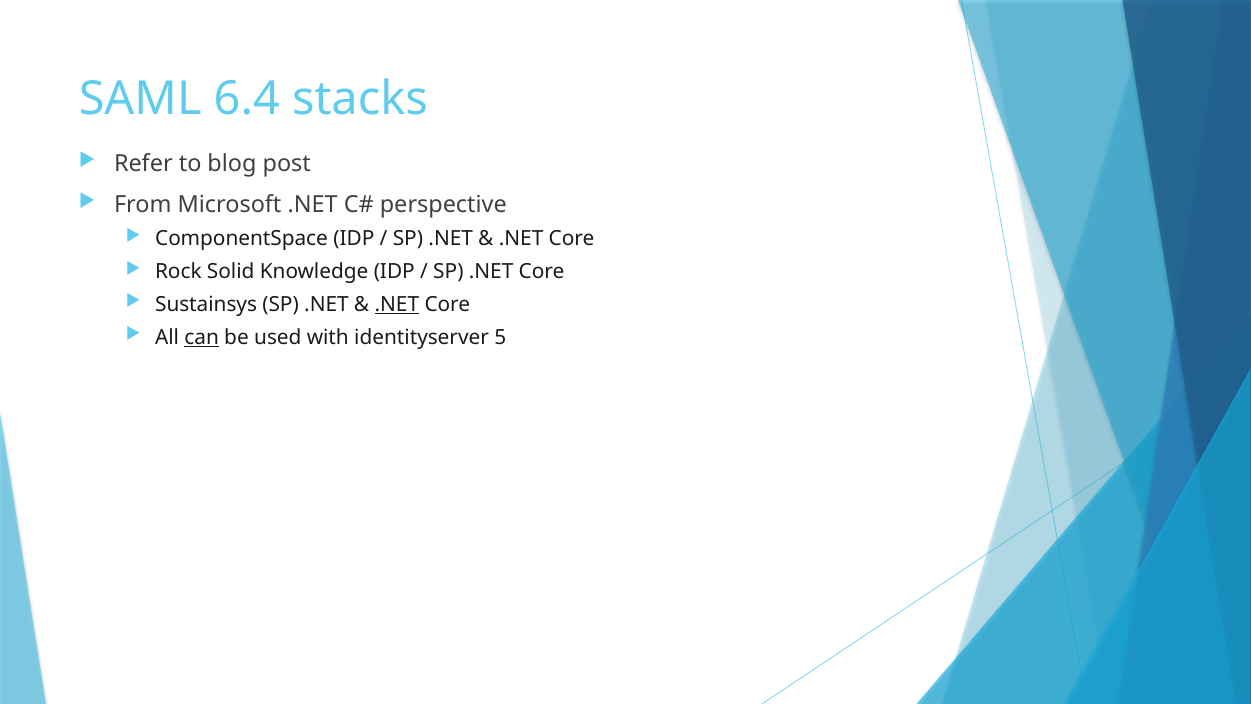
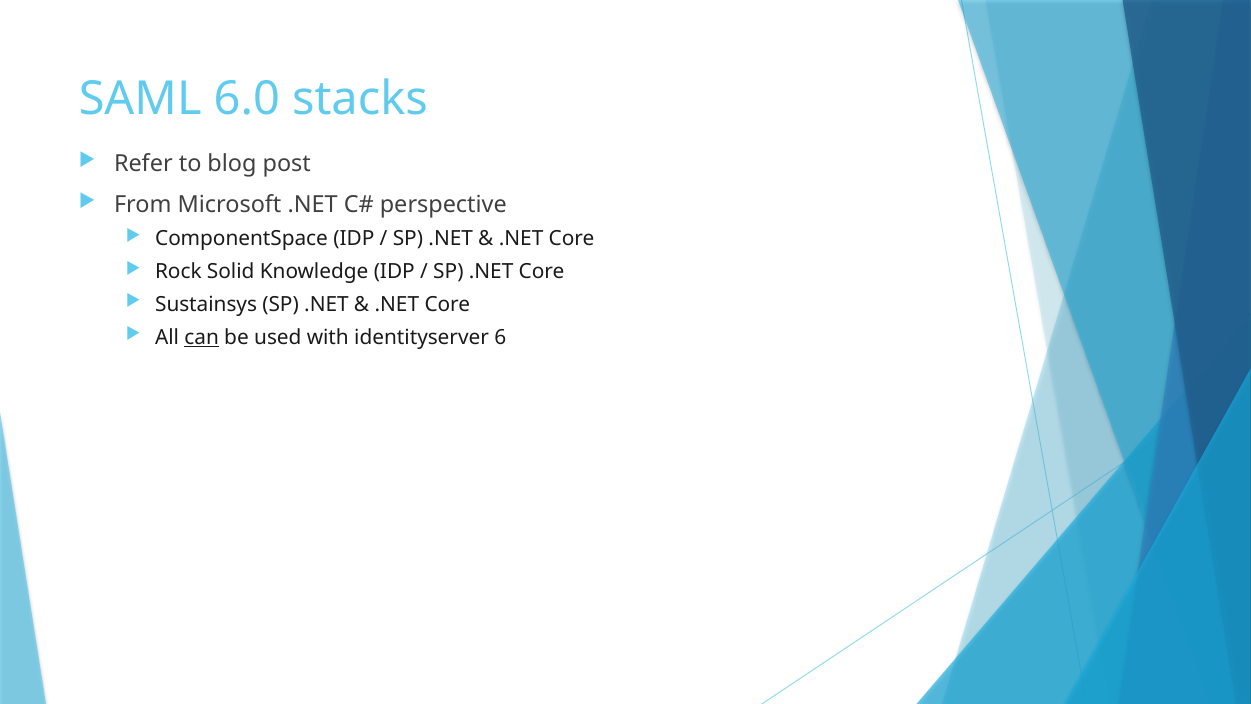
6.4: 6.4 -> 6.0 (247, 99)
.NET underline: present -> none (397, 304)
5: 5 -> 6 (500, 337)
